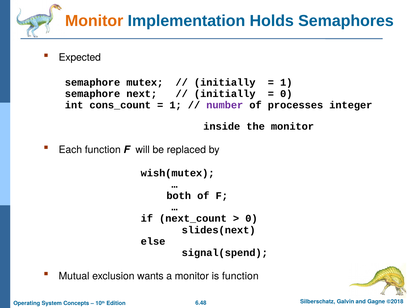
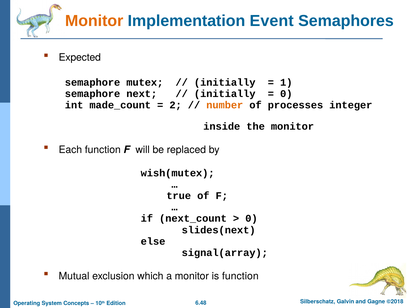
Holds: Holds -> Event (272, 21)
cons_count: cons_count -> made_count (120, 105)
1: 1 -> 2 (176, 105)
number colour: purple -> orange (225, 105)
both: both -> true (179, 195)
signal(spend: signal(spend -> signal(array (225, 252)
wants: wants -> which (150, 276)
